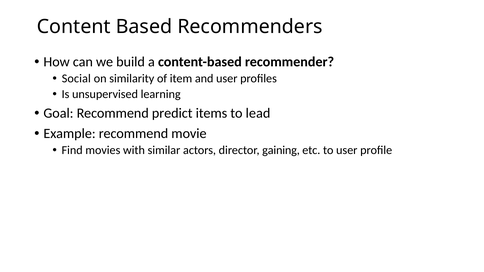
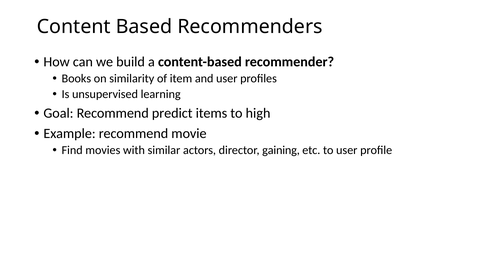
Social: Social -> Books (76, 79)
lead: lead -> high (258, 113)
